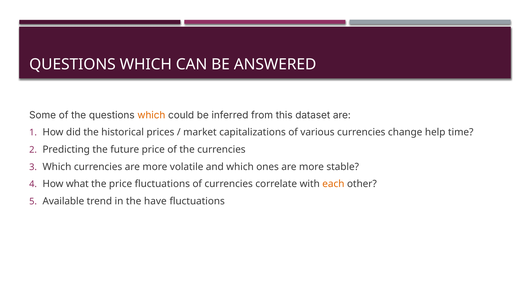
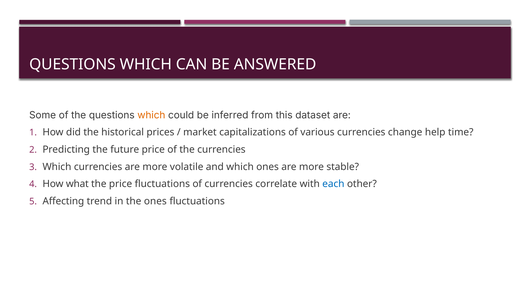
each colour: orange -> blue (333, 184)
Available: Available -> Affecting (63, 201)
the have: have -> ones (155, 201)
